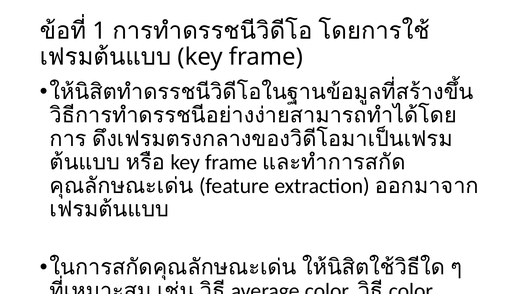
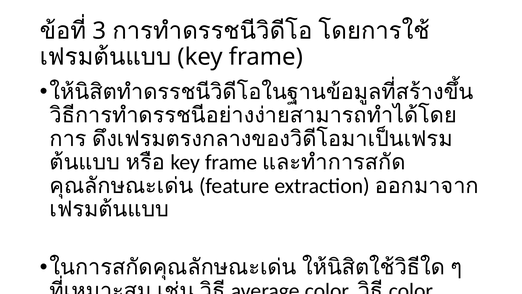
1: 1 -> 3 (99, 31)
